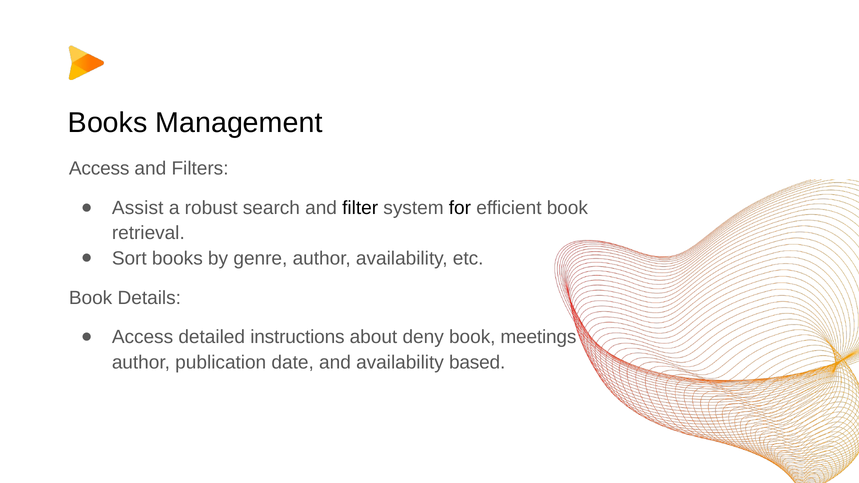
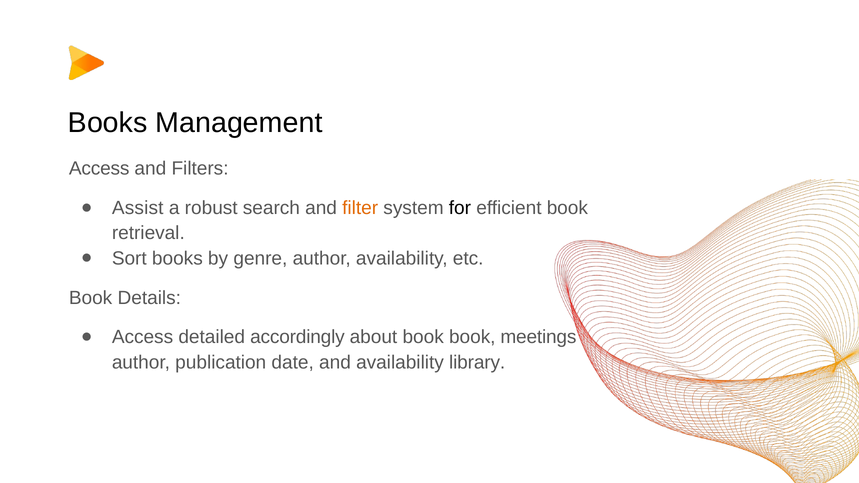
filter colour: black -> orange (360, 208)
instructions: instructions -> accordingly (297, 337)
about deny: deny -> book (423, 337)
based: based -> library (477, 362)
